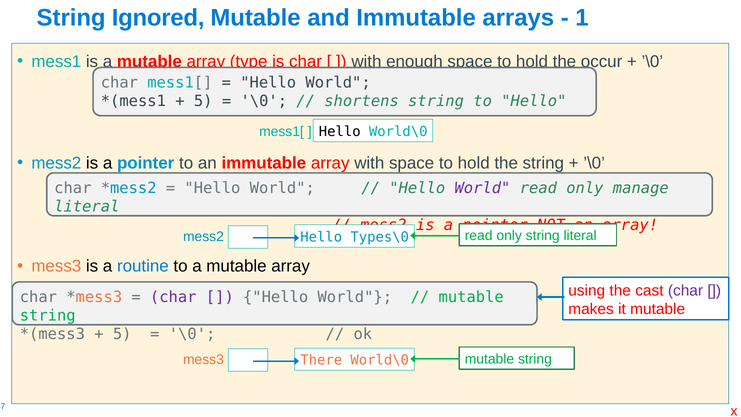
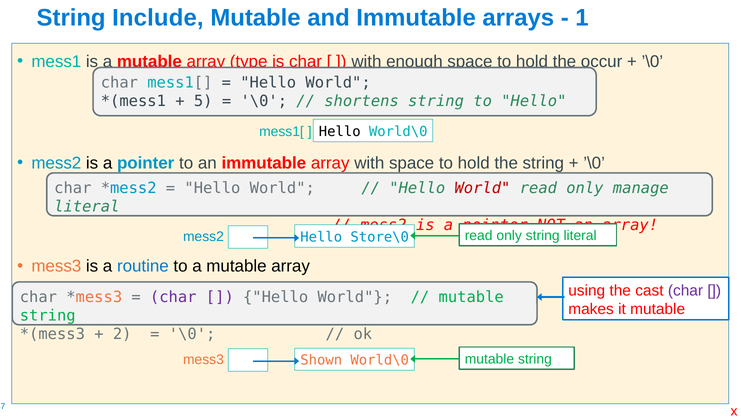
Ignored: Ignored -> Include (158, 18)
World colour: purple -> red (482, 188)
Types\0: Types\0 -> Store\0 (380, 237)
5: 5 -> 2 (122, 334)
There: There -> Shown (321, 360)
